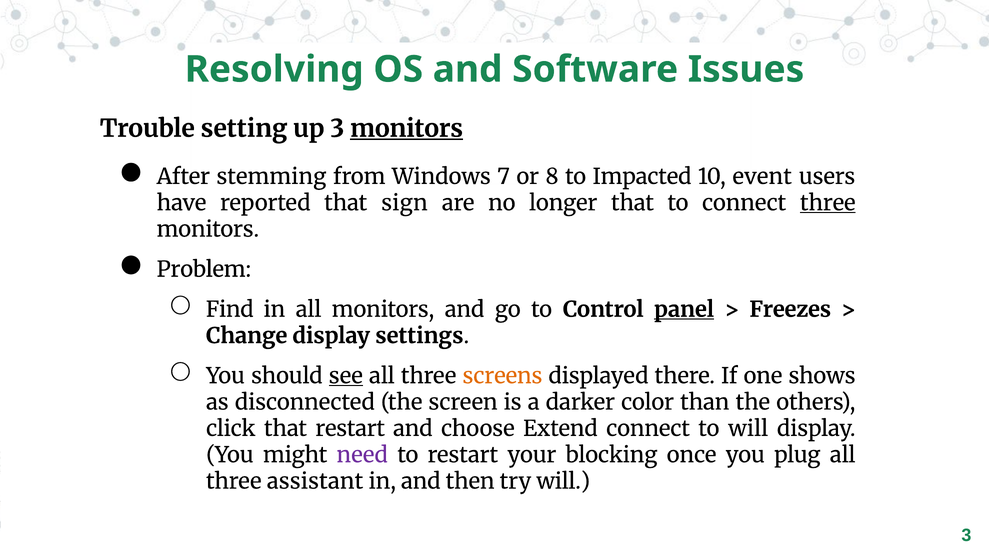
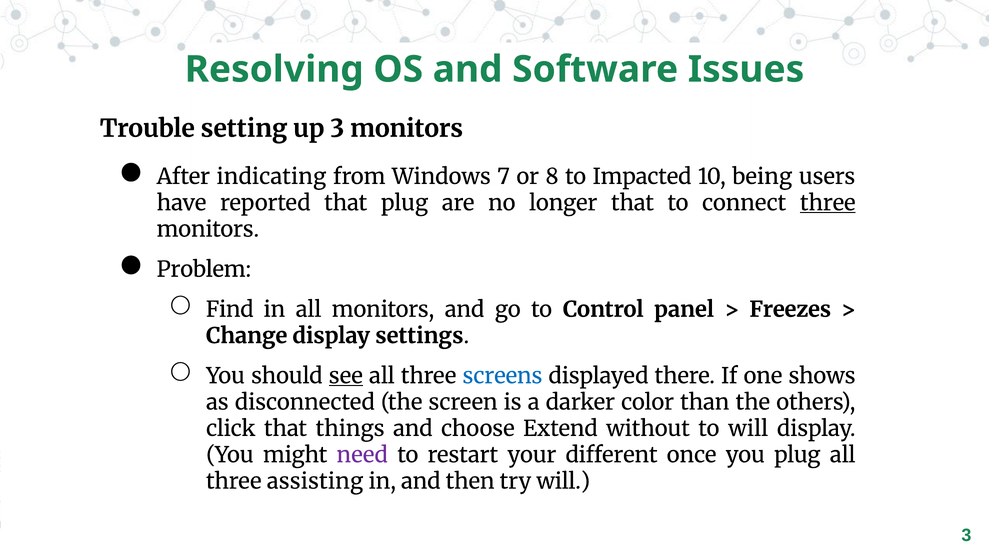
monitors underline: present -> none (407, 129)
stemming: stemming -> indicating (271, 177)
event: event -> being (762, 177)
that sign: sign -> plug (405, 203)
panel underline: present -> none (684, 310)
screens colour: orange -> blue (502, 376)
that restart: restart -> things (350, 429)
Extend connect: connect -> without (648, 429)
blocking: blocking -> different (612, 455)
assistant: assistant -> assisting (315, 482)
